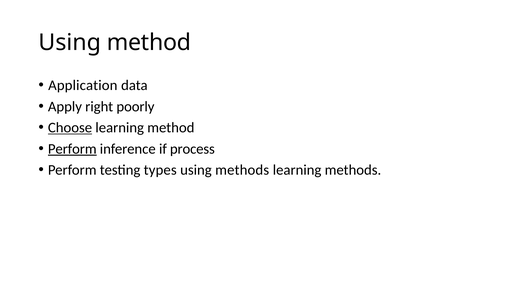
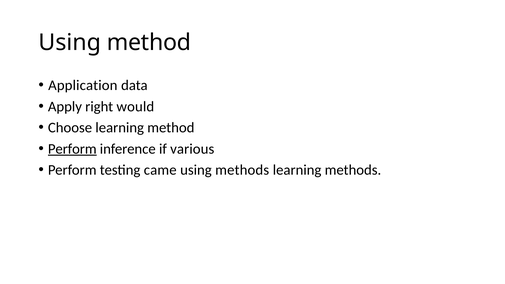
poorly: poorly -> would (135, 107)
Choose underline: present -> none (70, 128)
process: process -> various (192, 149)
types: types -> came (160, 170)
